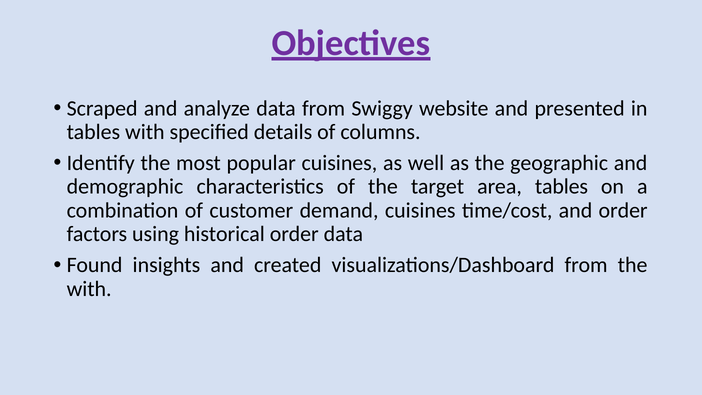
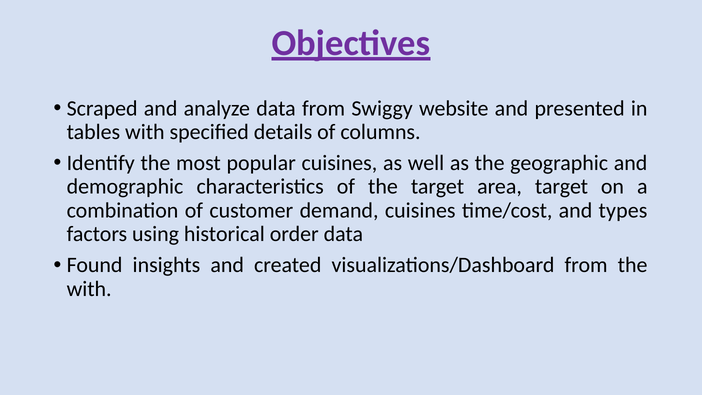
area tables: tables -> target (561, 187)
and order: order -> types (623, 210)
